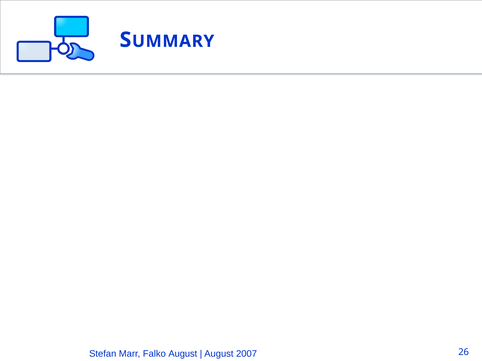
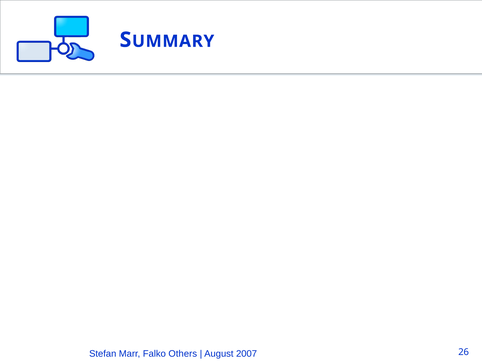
Falko August: August -> Others (183, 354)
